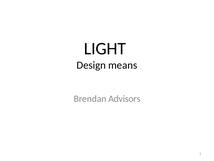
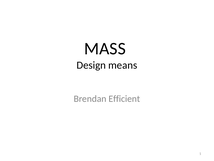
LIGHT: LIGHT -> MASS (105, 48)
Advisors: Advisors -> Efficient (124, 98)
